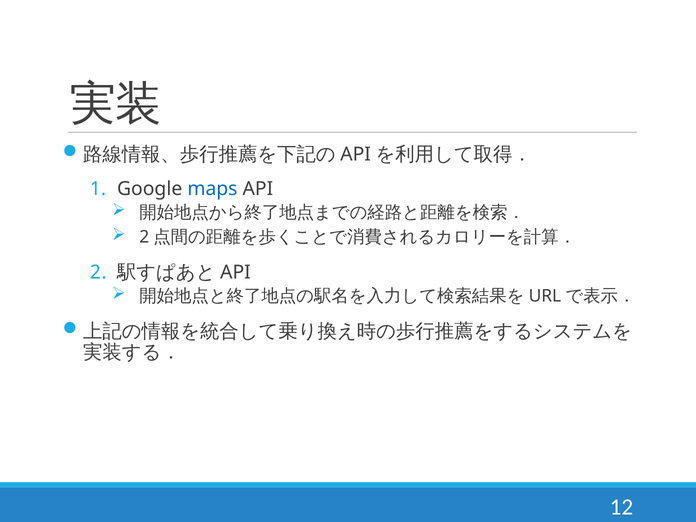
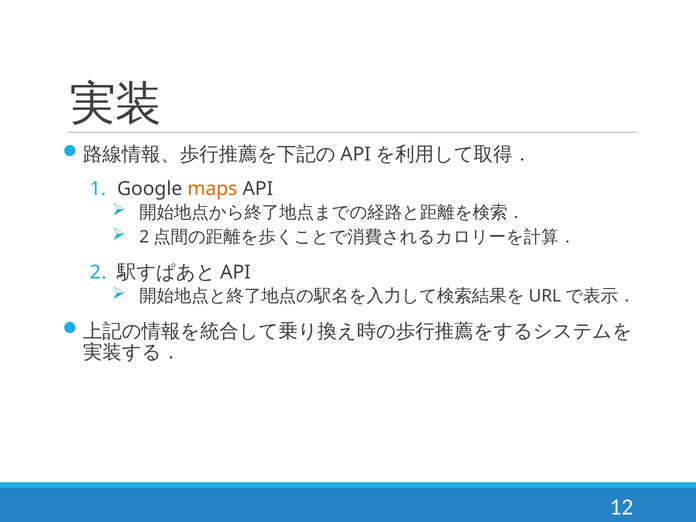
maps colour: blue -> orange (212, 189)
